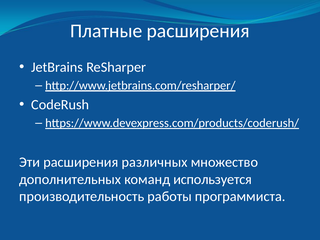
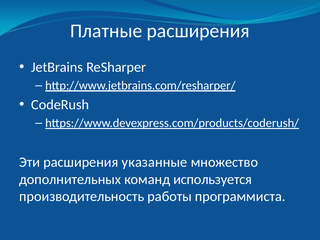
различных: различных -> указанные (155, 162)
